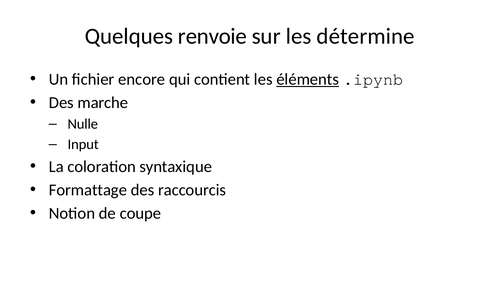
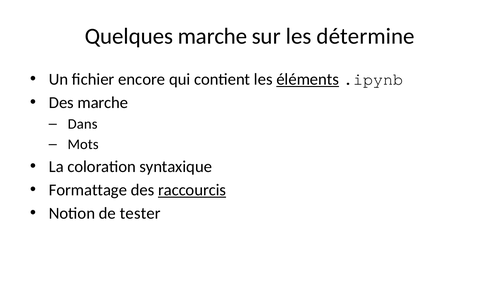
Quelques renvoie: renvoie -> marche (213, 36)
Nulle: Nulle -> Dans (83, 124)
Input: Input -> Mots (83, 145)
raccourcis underline: none -> present (192, 190)
coupe: coupe -> tester (140, 213)
